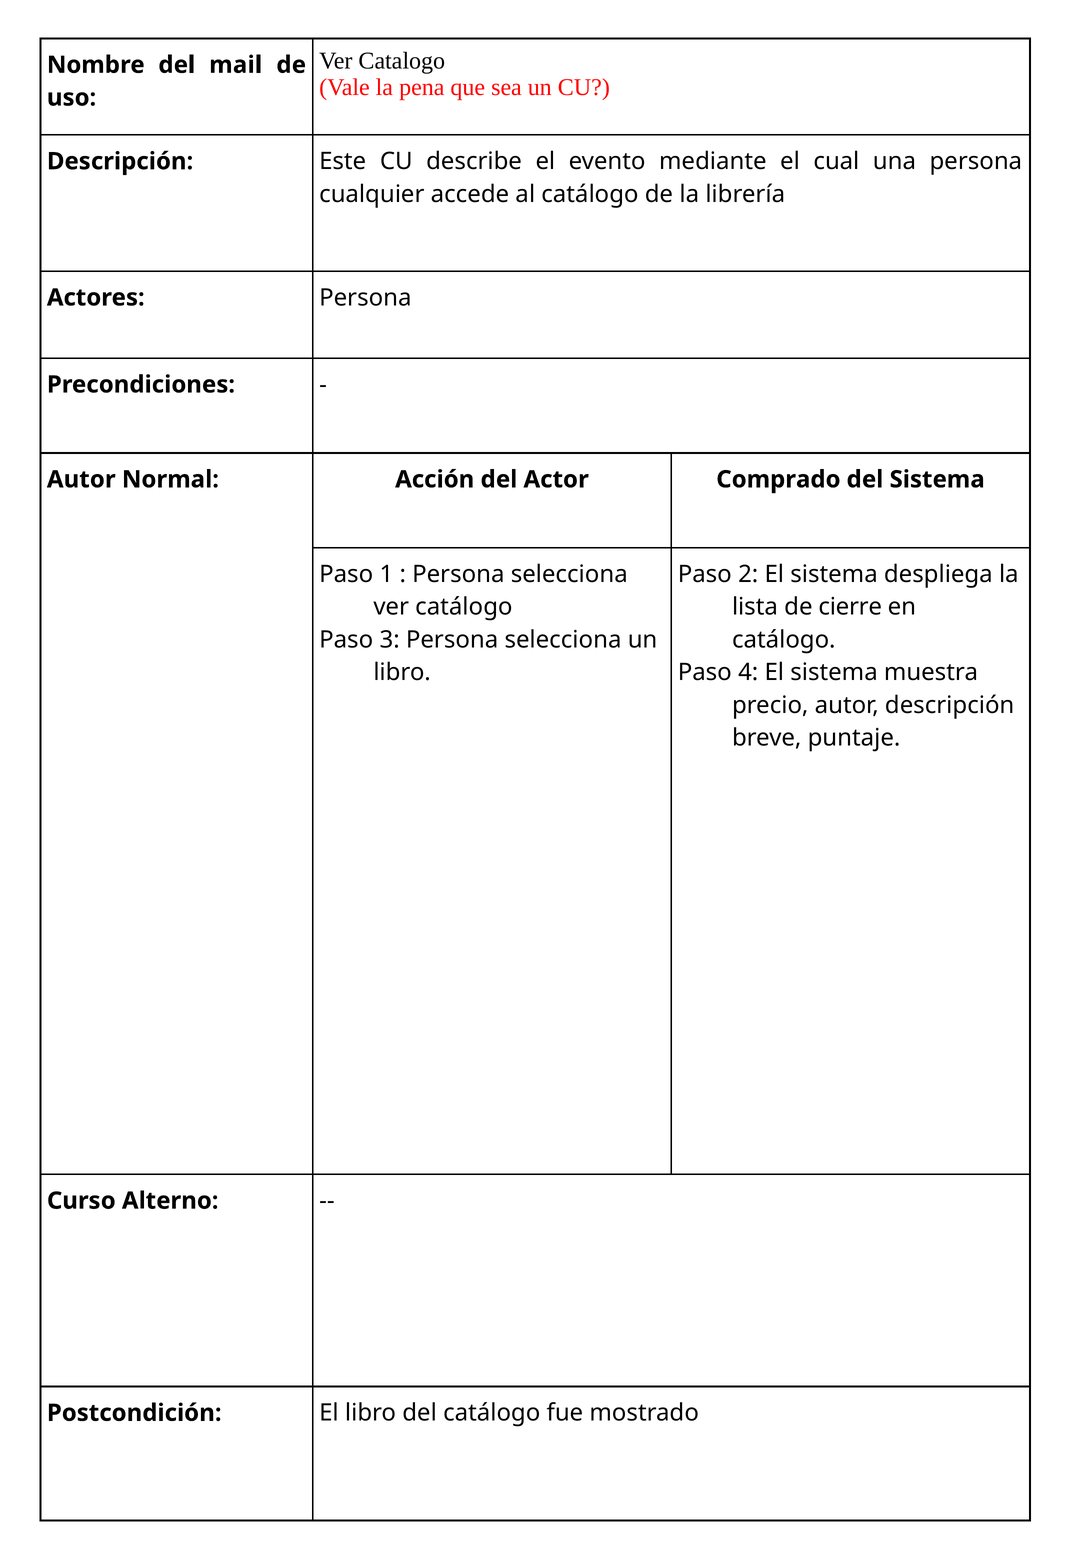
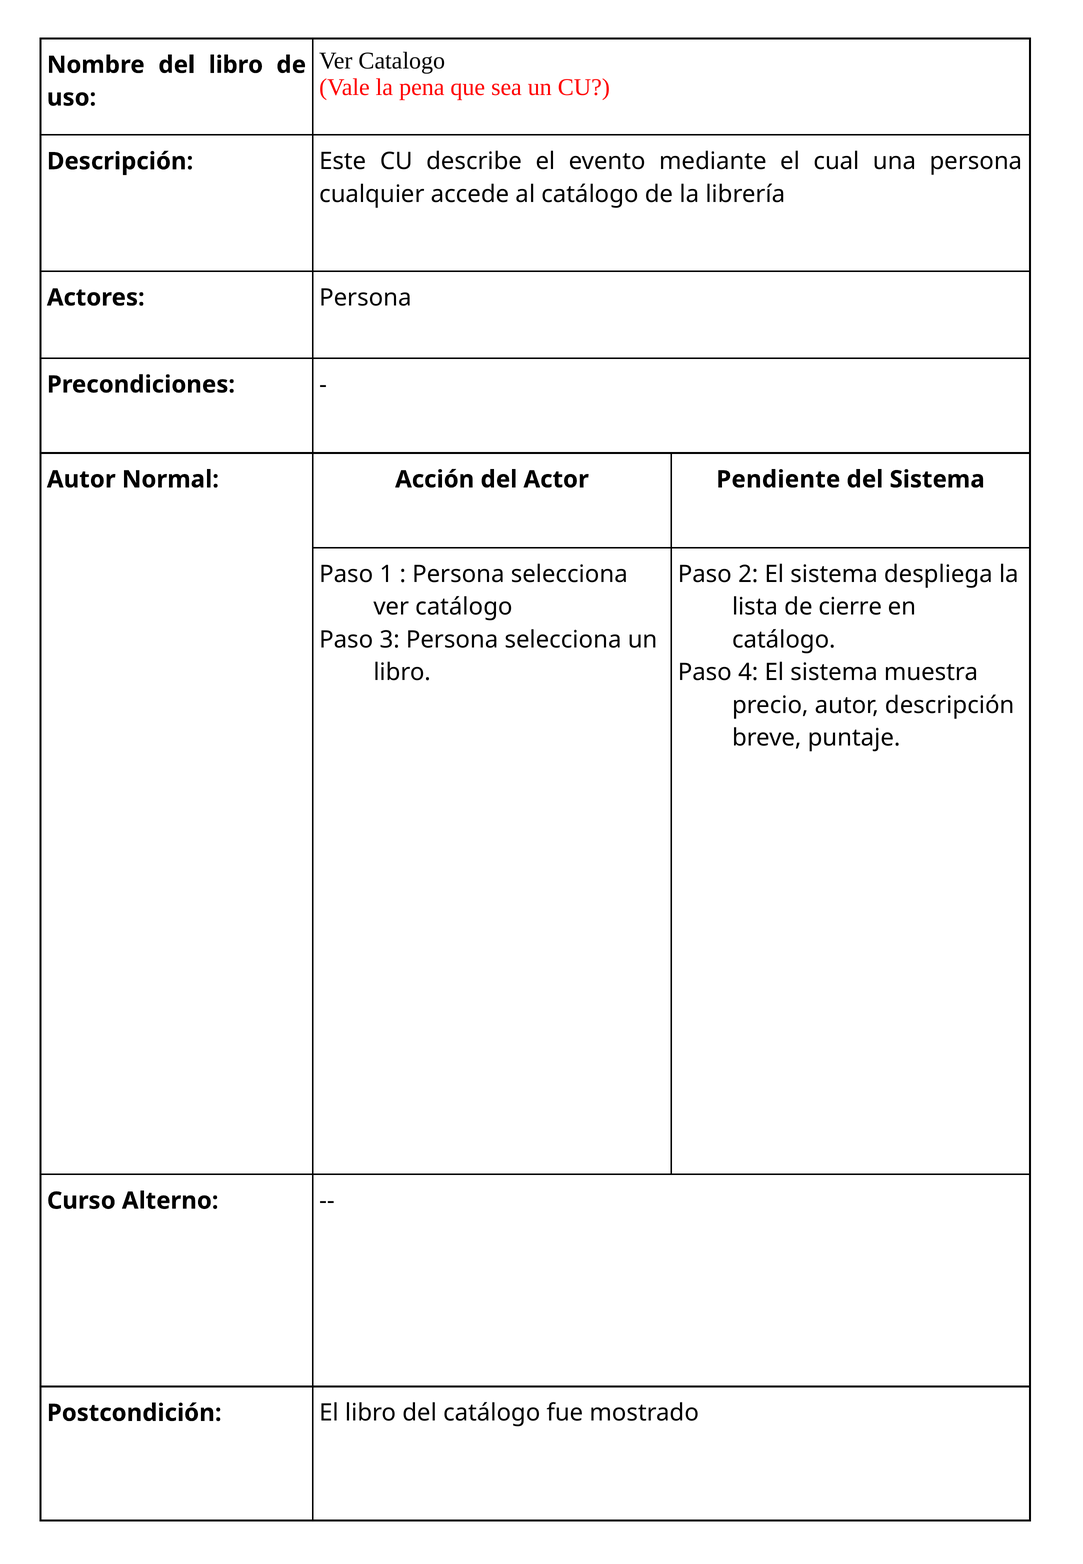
del mail: mail -> libro (236, 65)
Comprado: Comprado -> Pendiente (778, 480)
